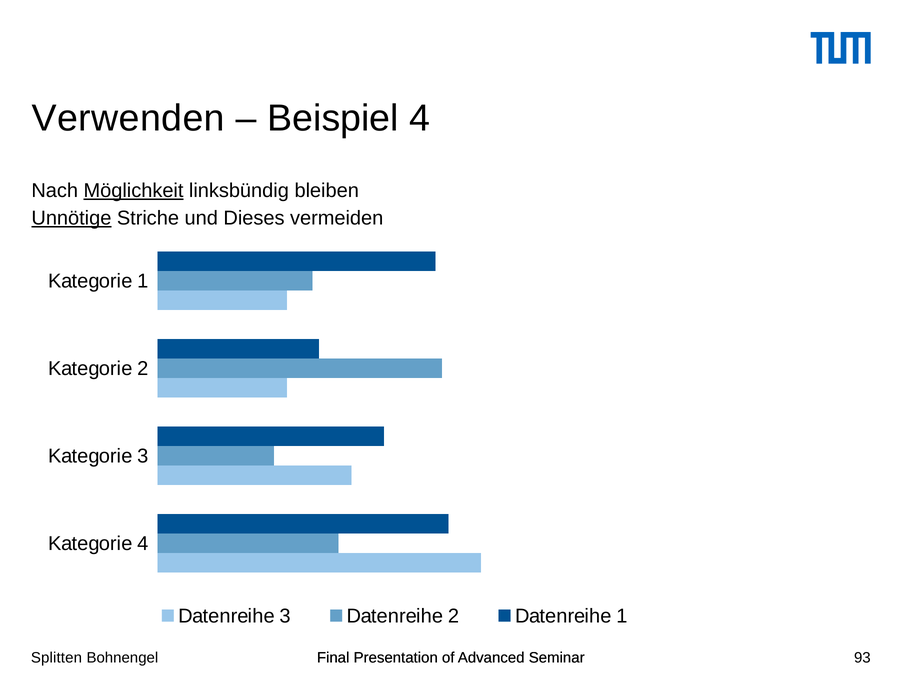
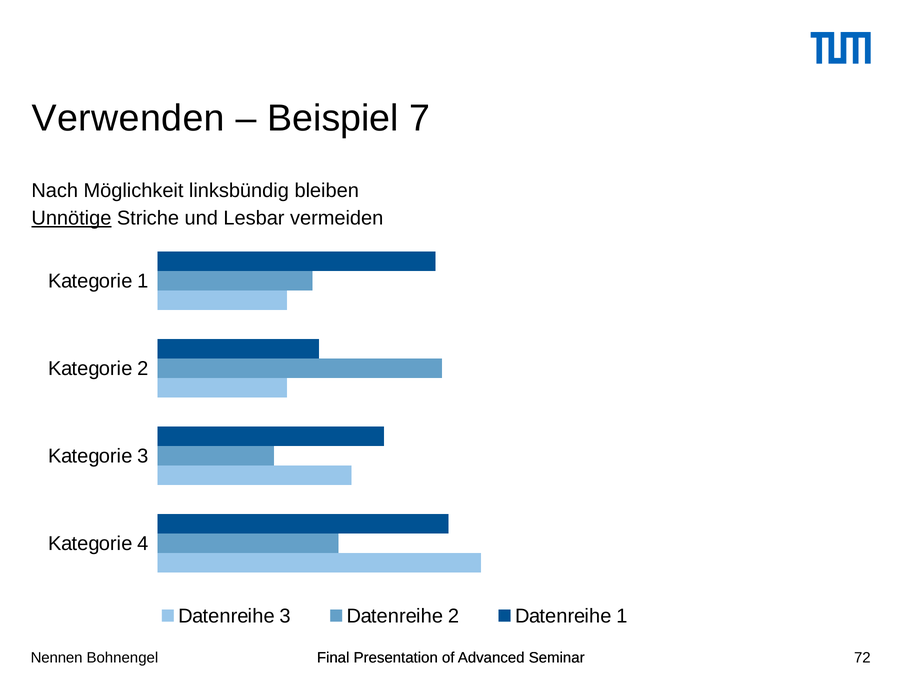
Beispiel 4: 4 -> 7 (420, 118)
Möglichkeit underline: present -> none (134, 191)
Dieses: Dieses -> Lesbar (254, 218)
Splitten: Splitten -> Nennen (57, 658)
93: 93 -> 72 (862, 658)
